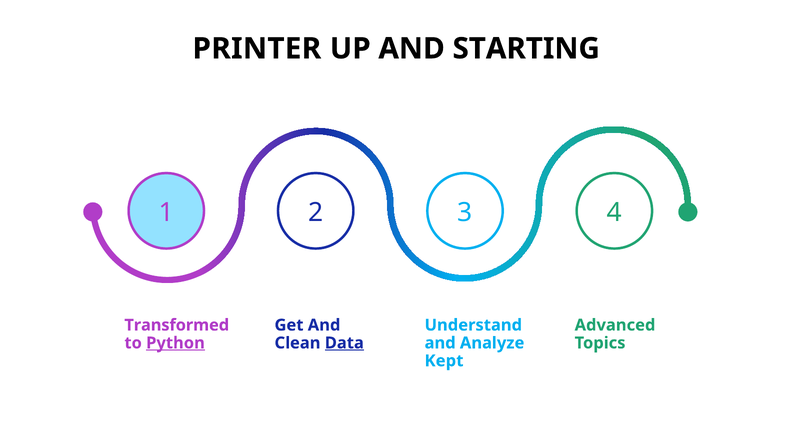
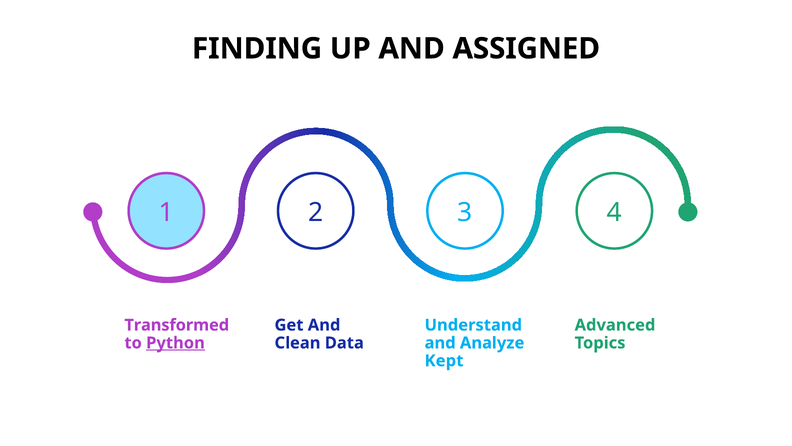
PRINTER: PRINTER -> FINDING (257, 49)
STARTING: STARTING -> ASSIGNED (526, 49)
Data underline: present -> none (344, 343)
